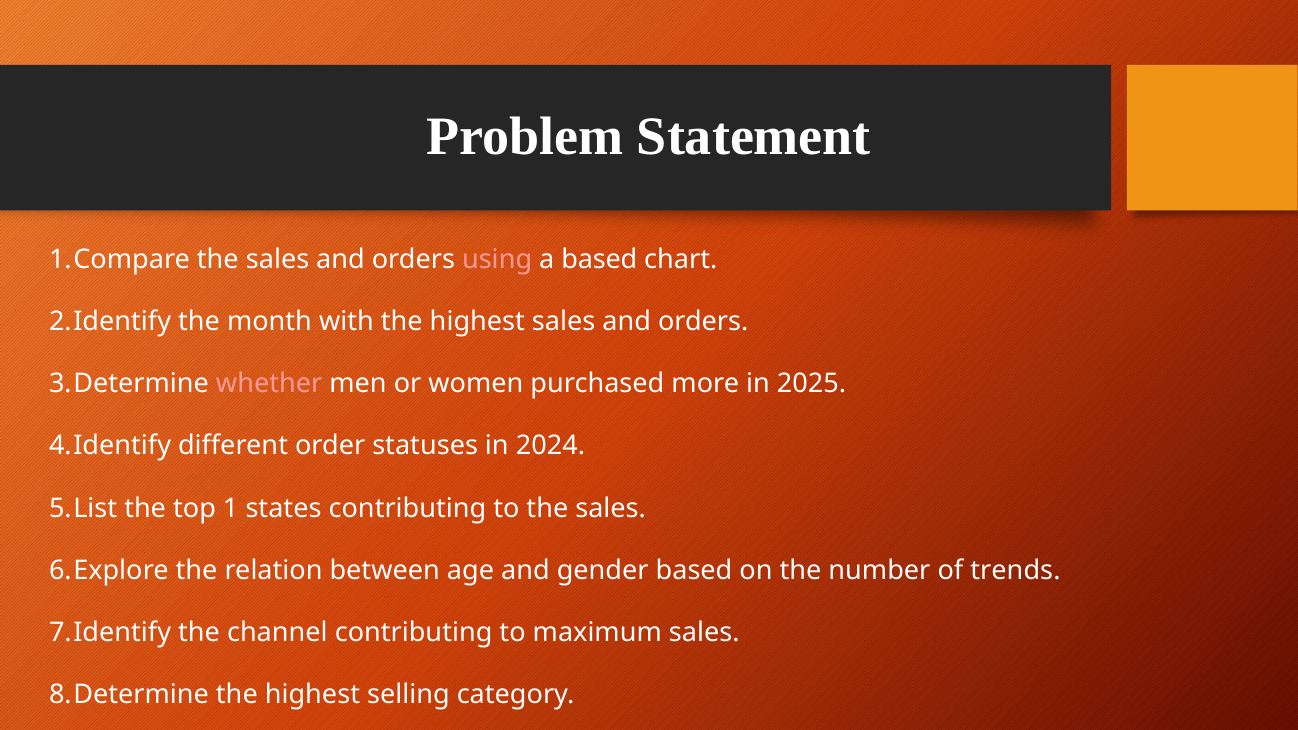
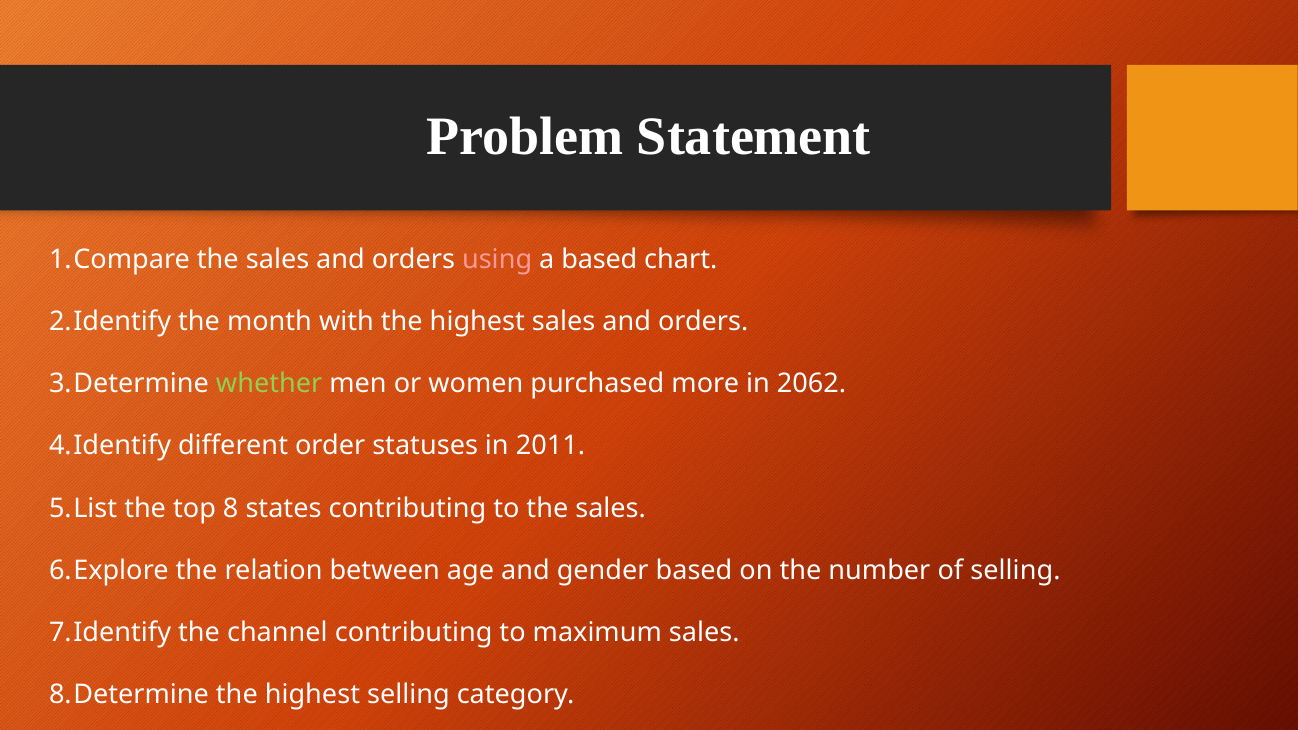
whether colour: pink -> light green (269, 384)
2025: 2025 -> 2062 (812, 384)
2024: 2024 -> 2011 (550, 446)
1: 1 -> 8 (231, 508)
of trends: trends -> selling (1015, 571)
